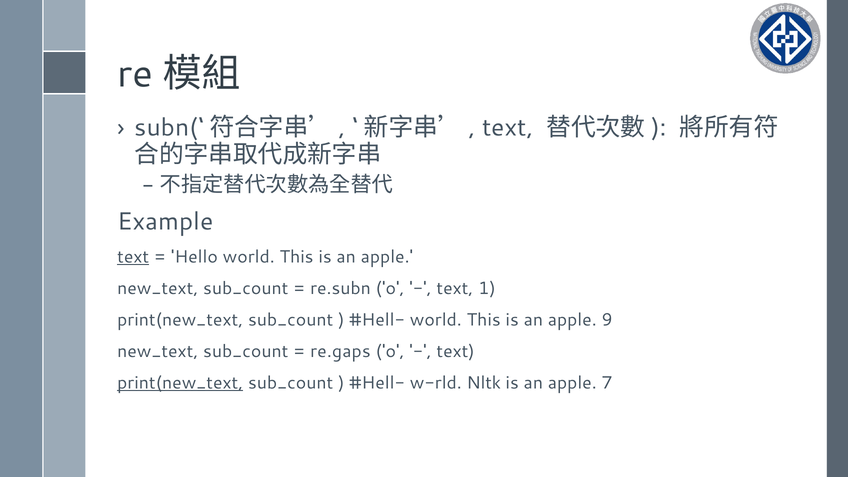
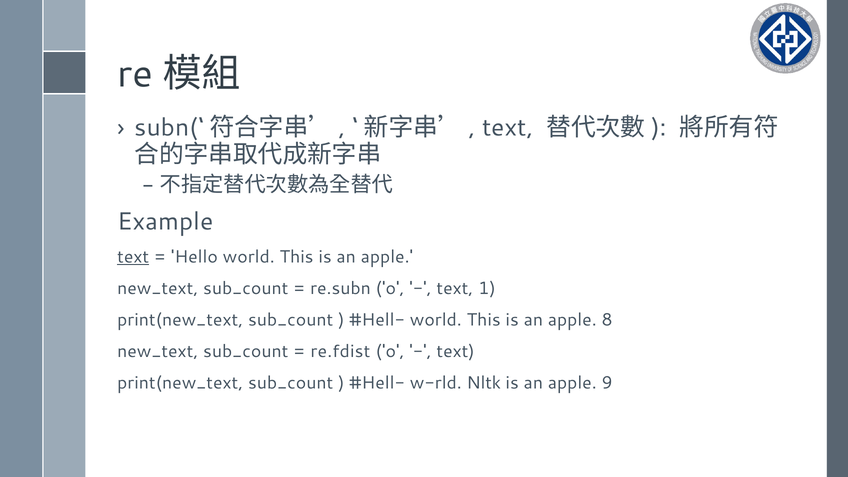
9: 9 -> 8 (607, 320)
re.gaps: re.gaps -> re.fdist (340, 351)
print(new_text underline: present -> none (180, 383)
7: 7 -> 9 (607, 383)
